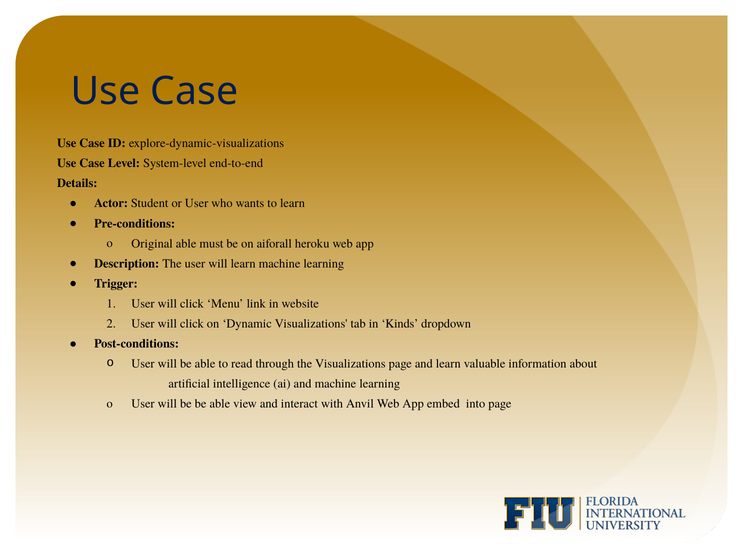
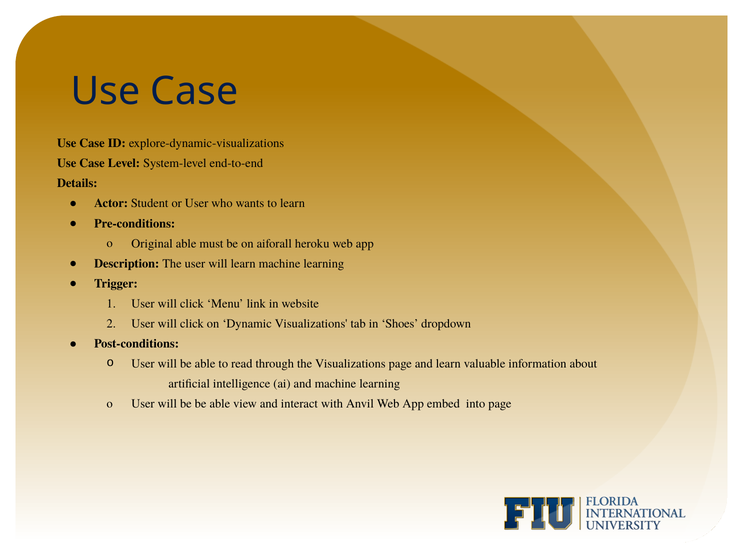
Kinds: Kinds -> Shoes (400, 323)
